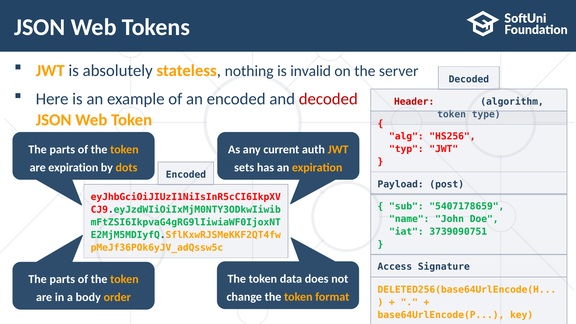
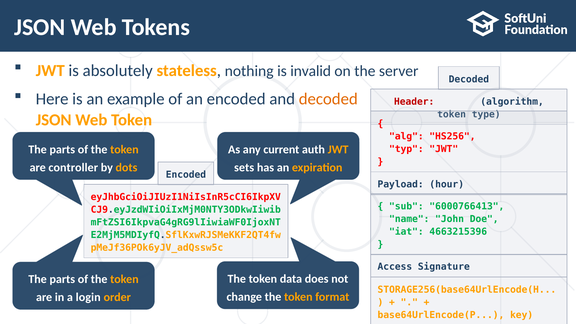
decoded colour: red -> orange (328, 99)
are expiration: expiration -> controller (73, 168)
post: post -> hour (447, 184)
5407178659: 5407178659 -> 6000766413 (467, 206)
3739090751: 3739090751 -> 4663215396 (458, 232)
DELETED256(base64UrlEncode(H: DELETED256(base64UrlEncode(H -> STORAGE256(base64UrlEncode(H (467, 290)
body: body -> login (88, 297)
